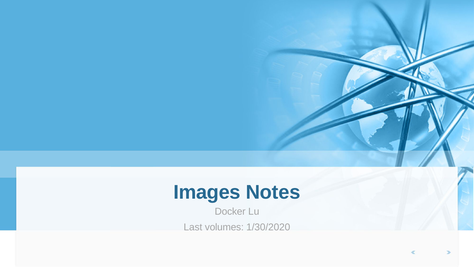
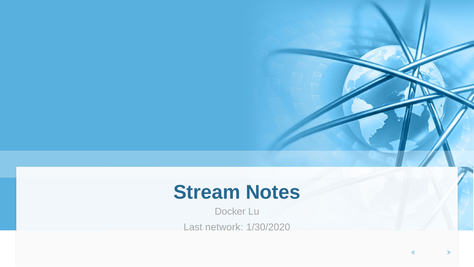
Images: Images -> Stream (207, 192)
volumes: volumes -> network (224, 227)
